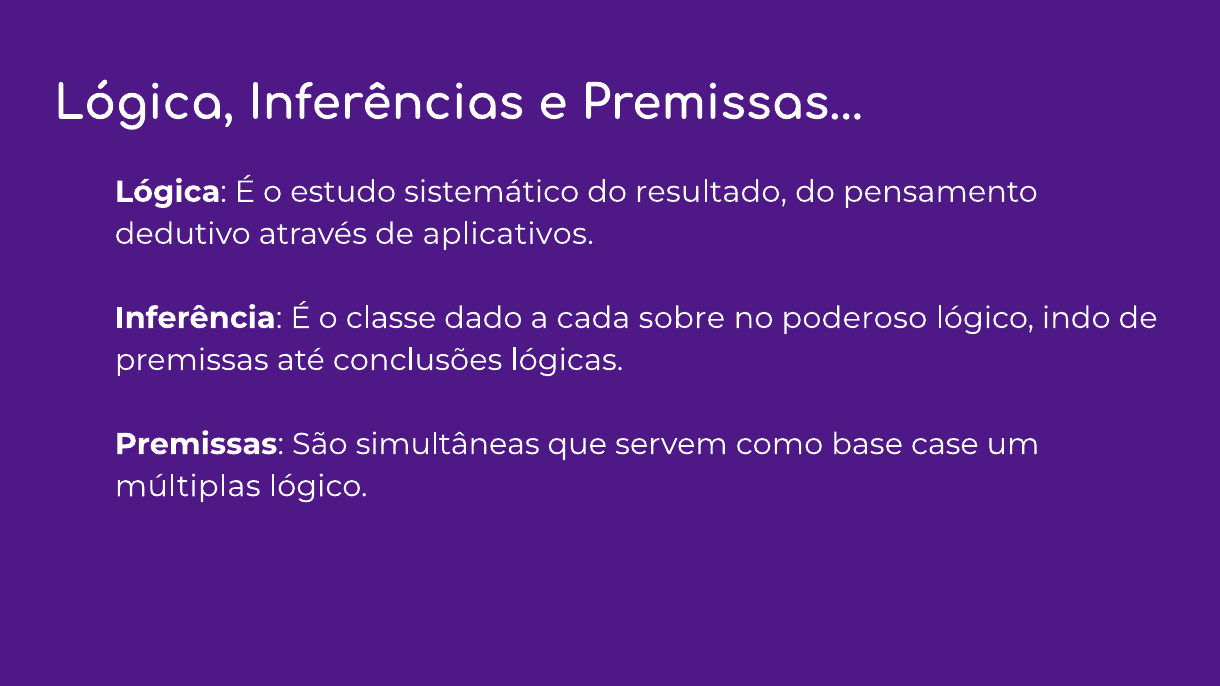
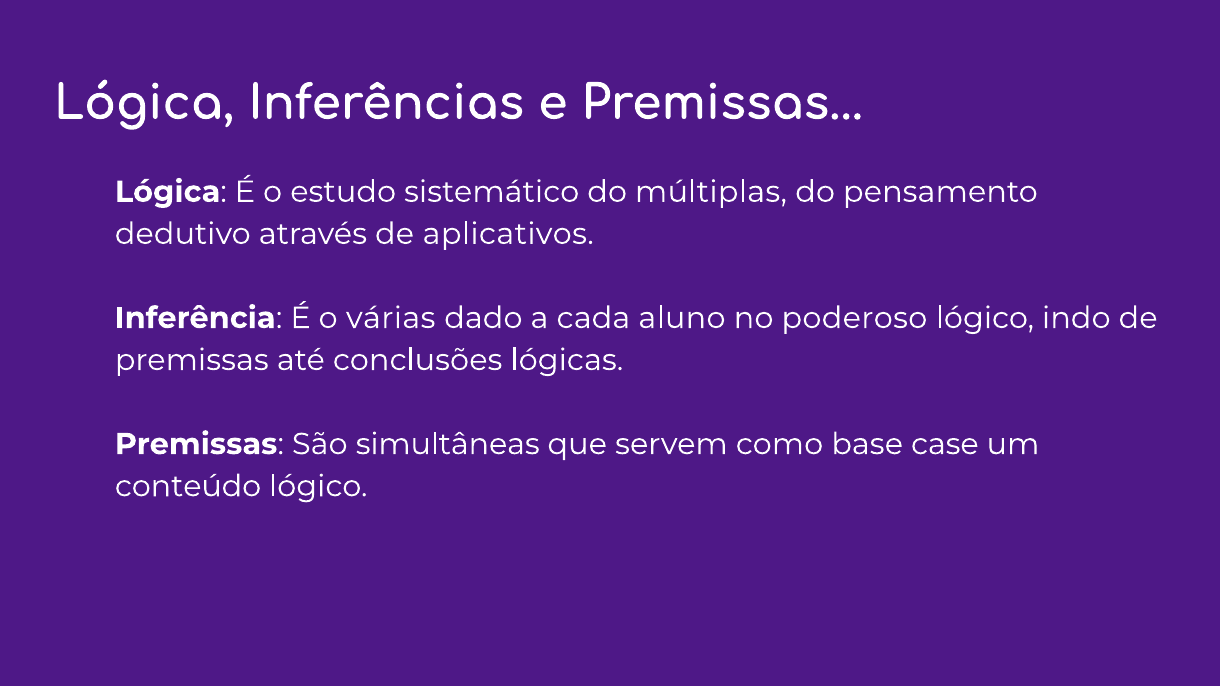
resultado: resultado -> múltiplas (711, 192)
classe: classe -> várias (391, 318)
sobre: sobre -> aluno (682, 318)
múltiplas: múltiplas -> conteúdo (188, 486)
